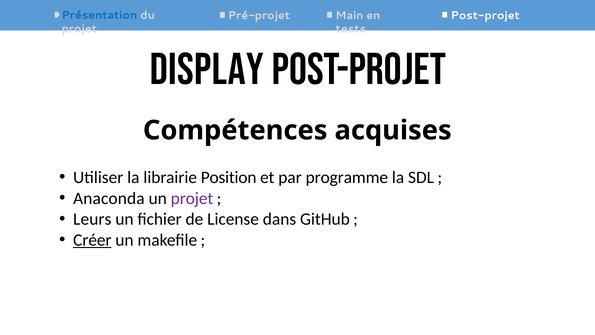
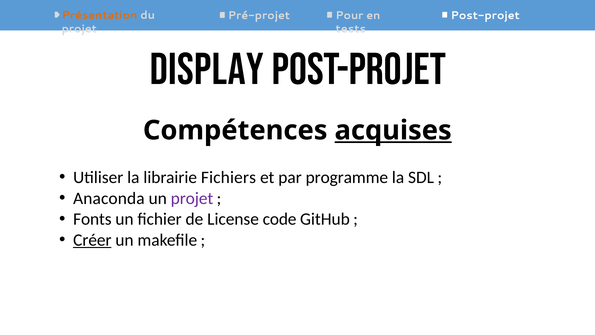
Présentation colour: blue -> orange (99, 15)
Main: Main -> Pour (349, 15)
acquises underline: none -> present (393, 130)
Position: Position -> Fichiers (228, 177)
Leurs: Leurs -> Fonts (92, 219)
dans: dans -> code (280, 219)
